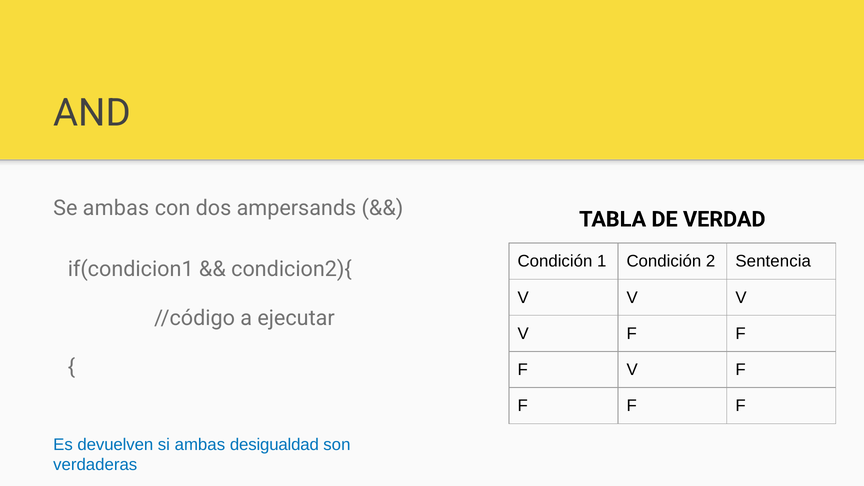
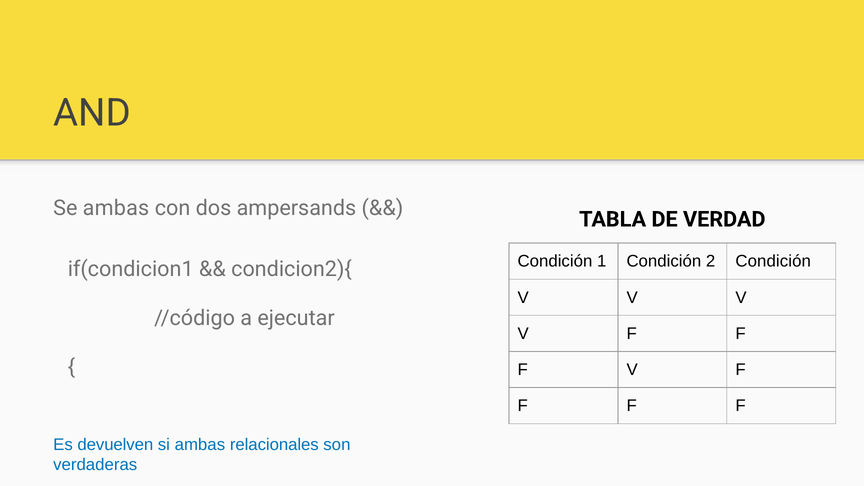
2 Sentencia: Sentencia -> Condición (773, 261)
desigualdad: desigualdad -> relacionales (274, 445)
